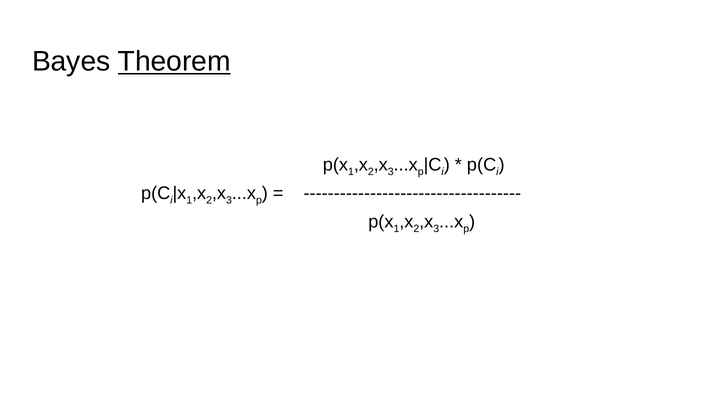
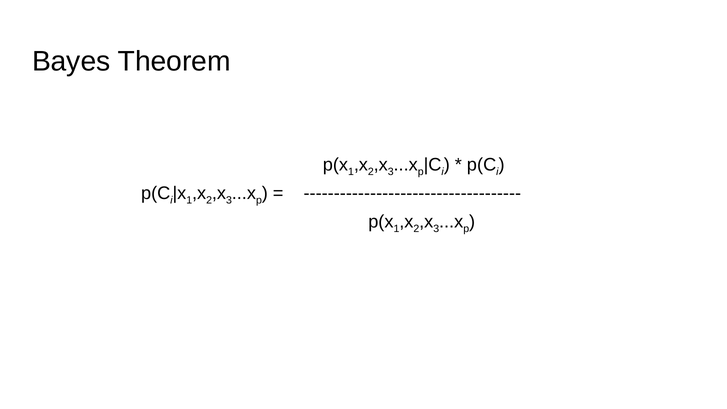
Theorem underline: present -> none (174, 62)
